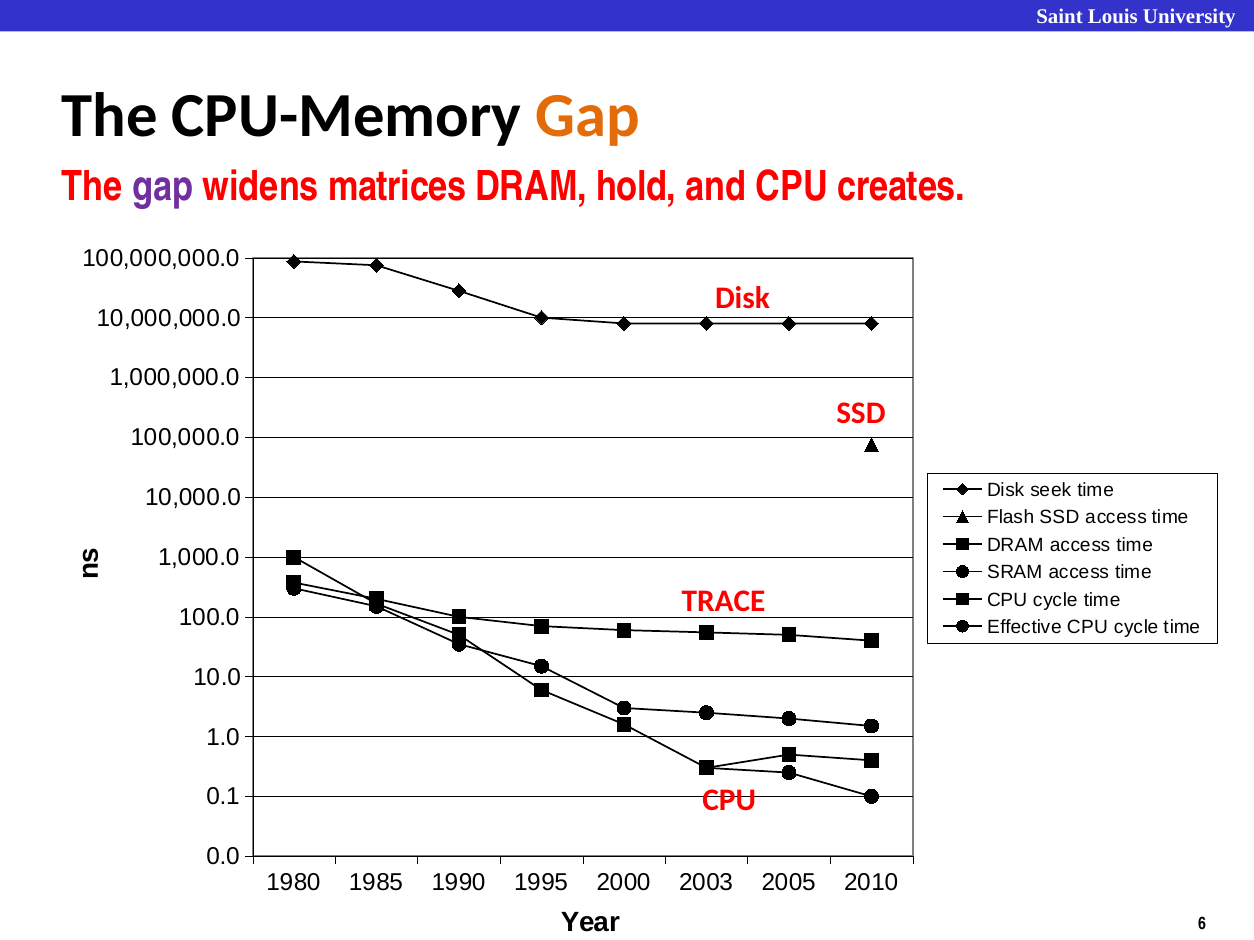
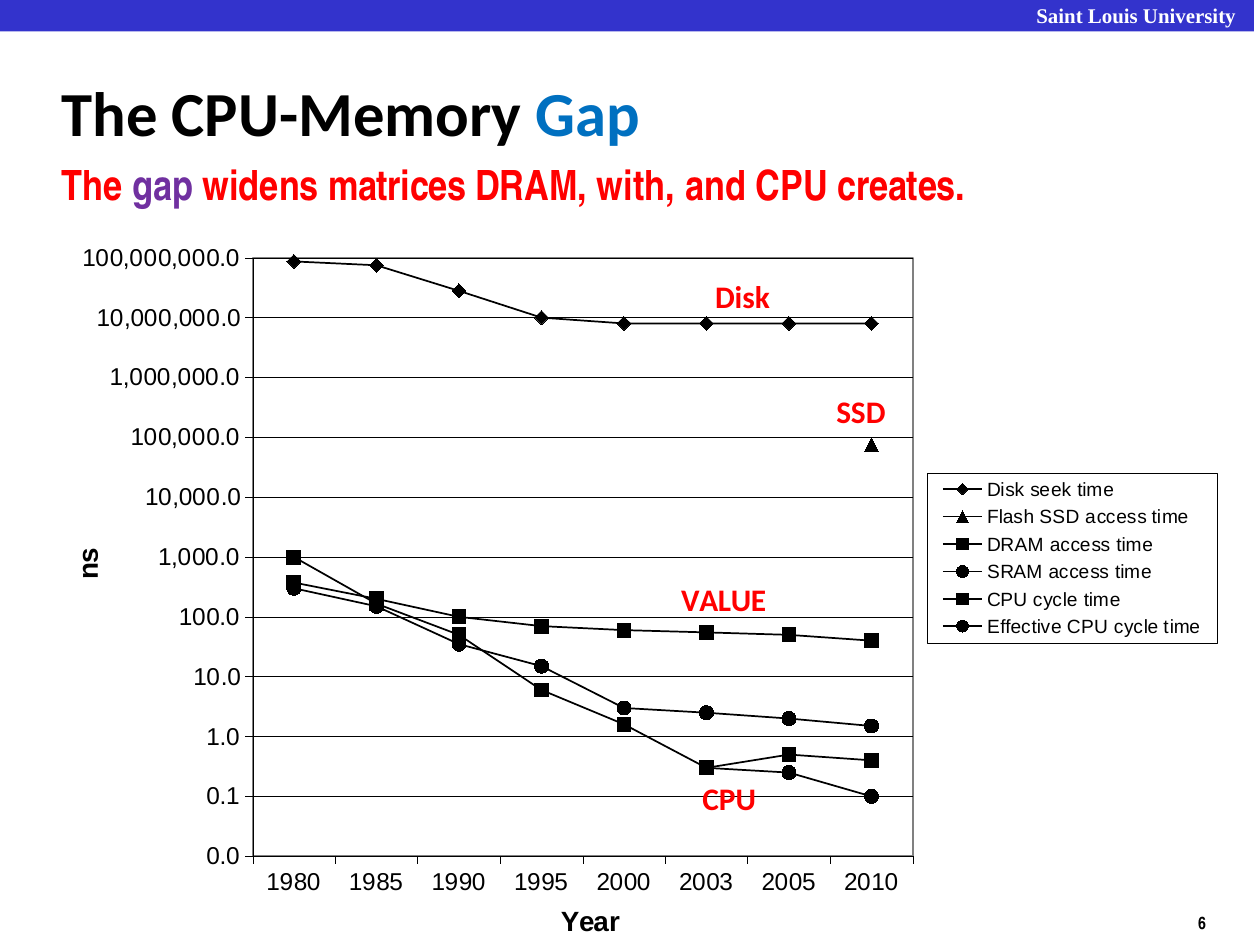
Gap colour: orange -> blue (588, 116)
hold: hold -> with (636, 187)
TRACE: TRACE -> VALUE (724, 602)
